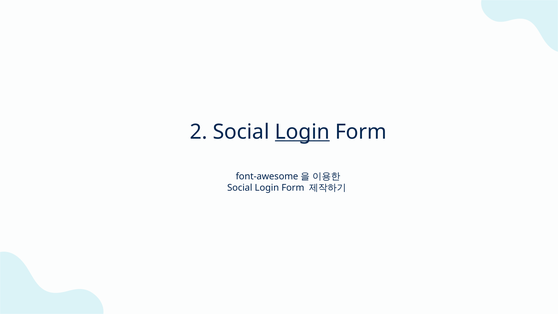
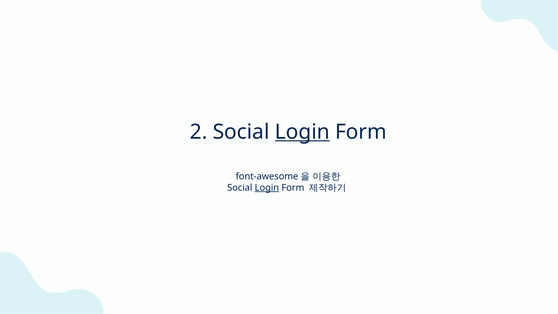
Login underline: none -> present (267, 188)
